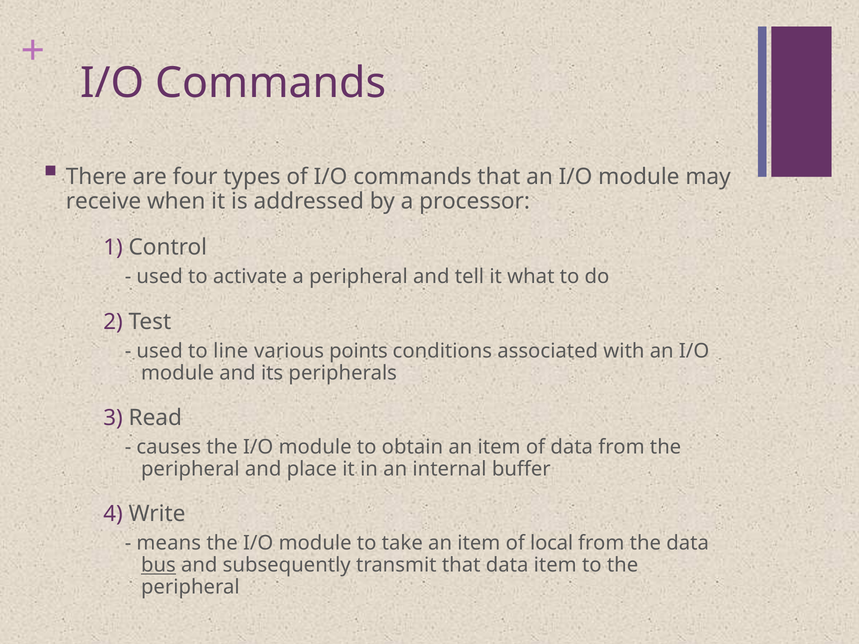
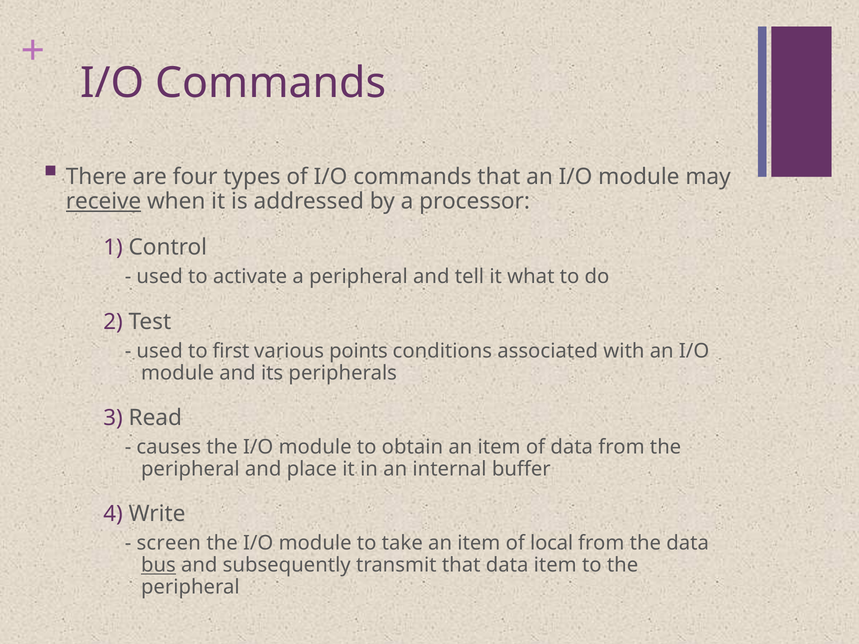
receive underline: none -> present (104, 201)
line: line -> first (231, 351)
means: means -> screen (169, 543)
